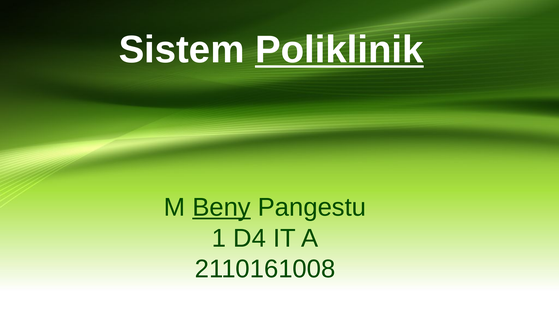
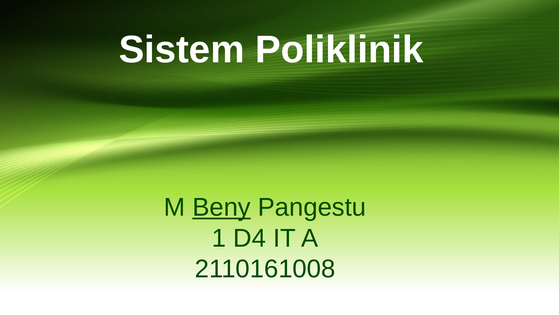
Poliklinik underline: present -> none (339, 50)
